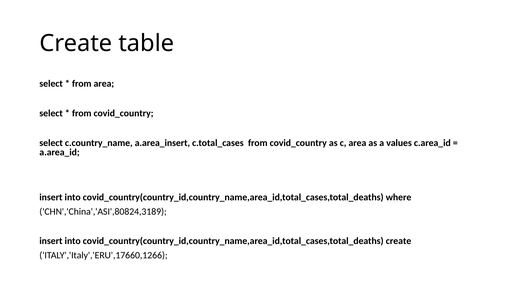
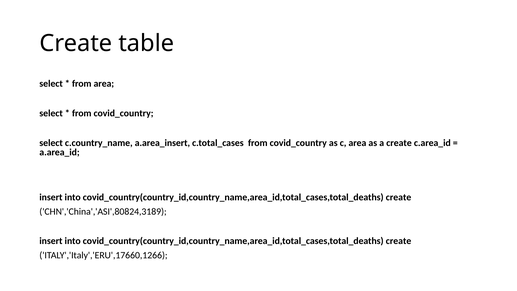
a values: values -> create (399, 143)
where: where -> create (399, 197)
